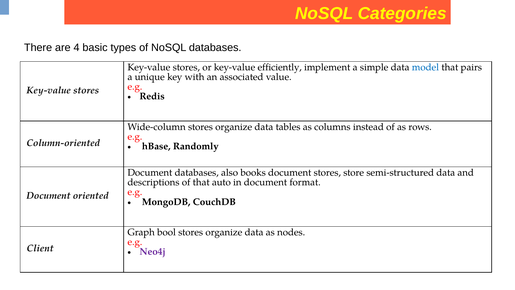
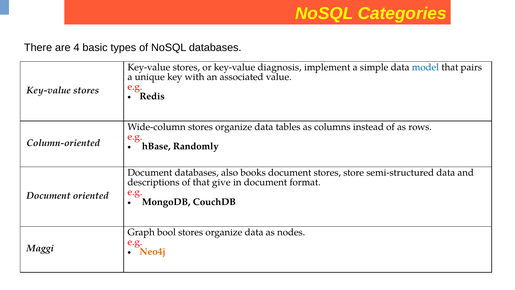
efficiently: efficiently -> diagnosis (280, 67)
auto: auto -> give (221, 182)
Client: Client -> Maggi (40, 248)
Neo4j colour: purple -> orange (153, 251)
